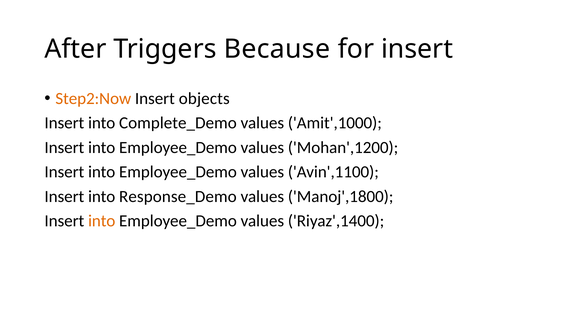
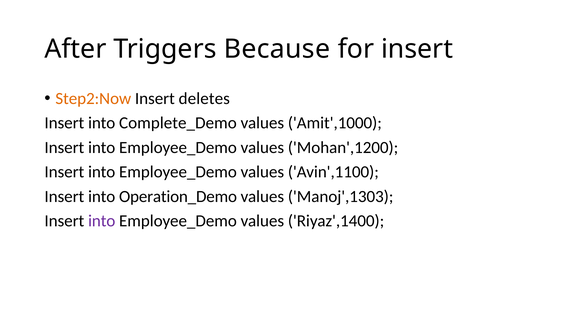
objects: objects -> deletes (204, 99)
Response_Demo: Response_Demo -> Operation_Demo (178, 196)
Manoj',1800: Manoj',1800 -> Manoj',1303 (341, 196)
into colour: orange -> purple (102, 221)
